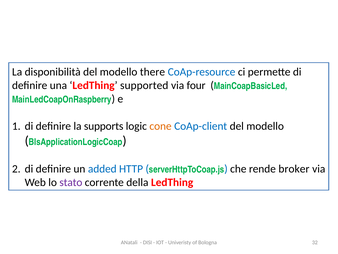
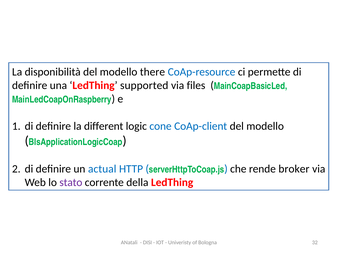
four: four -> files (196, 85)
supports: supports -> different (104, 126)
cone colour: orange -> blue (160, 126)
added: added -> actual (102, 169)
